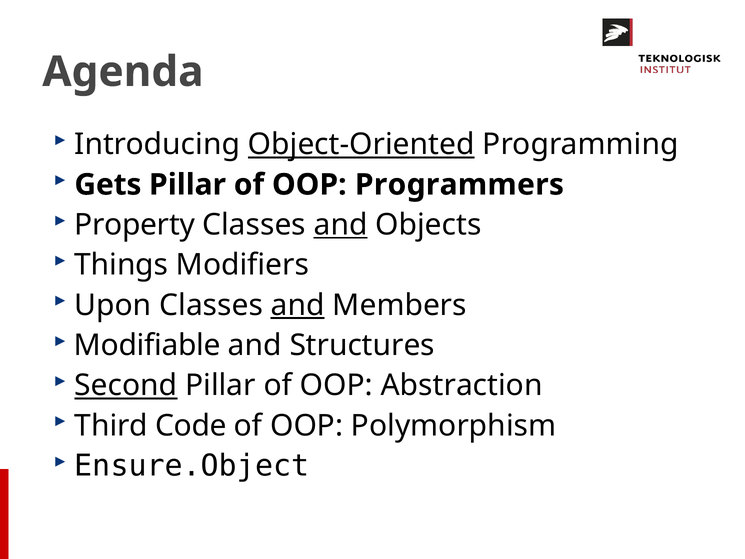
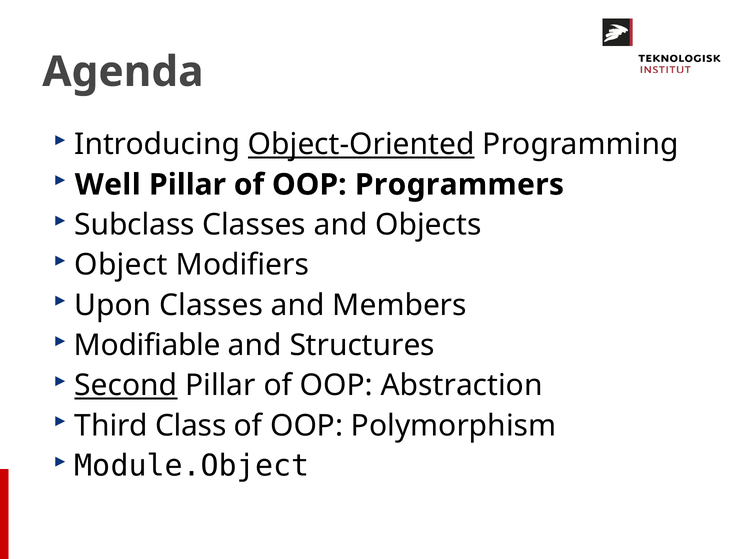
Gets: Gets -> Well (108, 185)
Property: Property -> Subclass (135, 225)
and underline: present -> none (341, 225)
Things: Things -> Object (121, 265)
and underline: present -> none (298, 305)
Code: Code -> Class (191, 426)
Ensure.Object: Ensure.Object -> Module.Object (192, 466)
